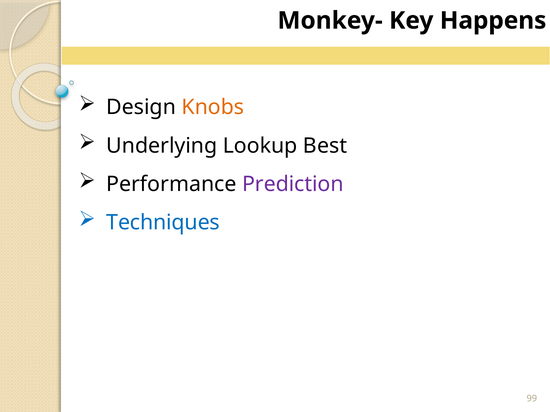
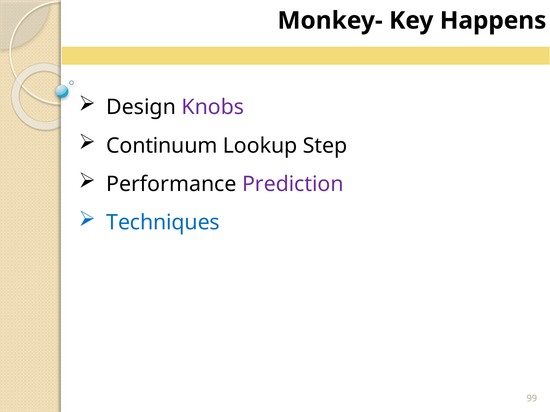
Knobs colour: orange -> purple (213, 107)
Underlying: Underlying -> Continuum (162, 146)
Best: Best -> Step (325, 146)
